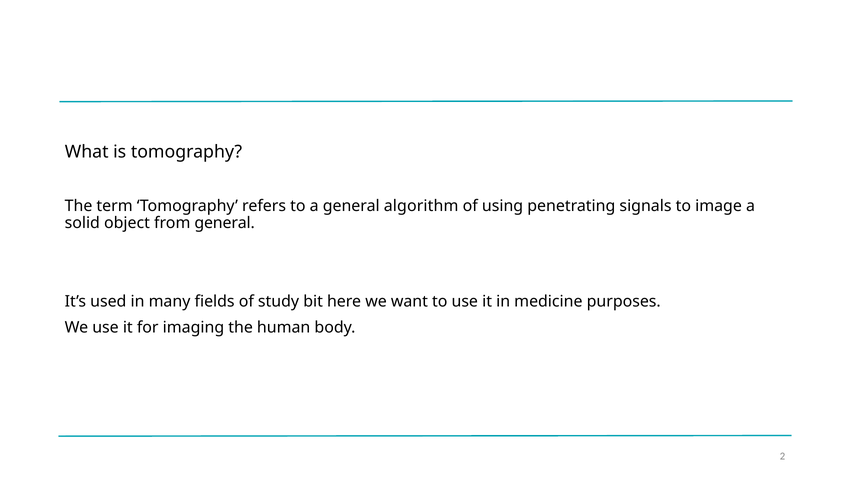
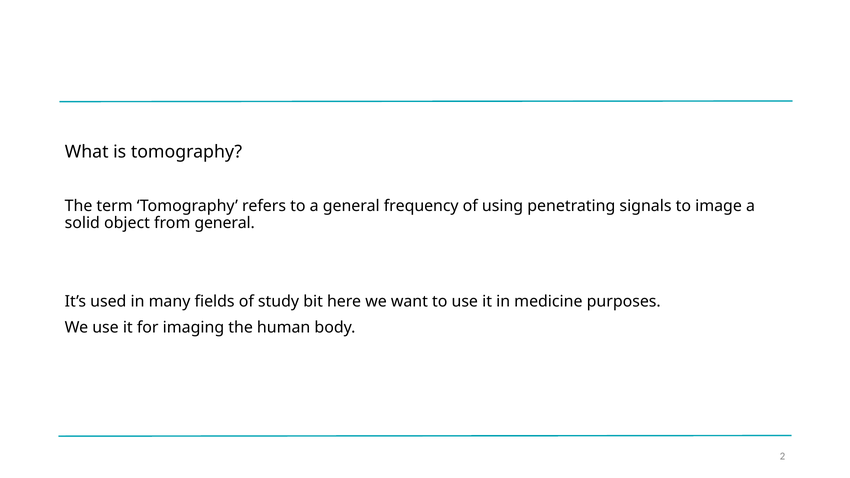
algorithm: algorithm -> frequency (421, 206)
